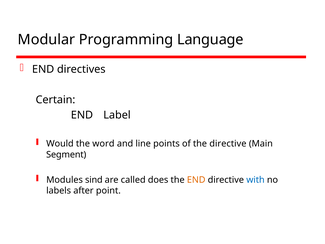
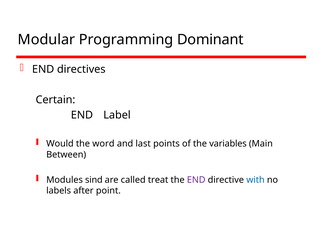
Language: Language -> Dominant (210, 39)
line: line -> last (143, 144)
the directive: directive -> variables (228, 144)
Segment: Segment -> Between (66, 154)
does: does -> treat (158, 180)
END colour: orange -> purple (196, 180)
